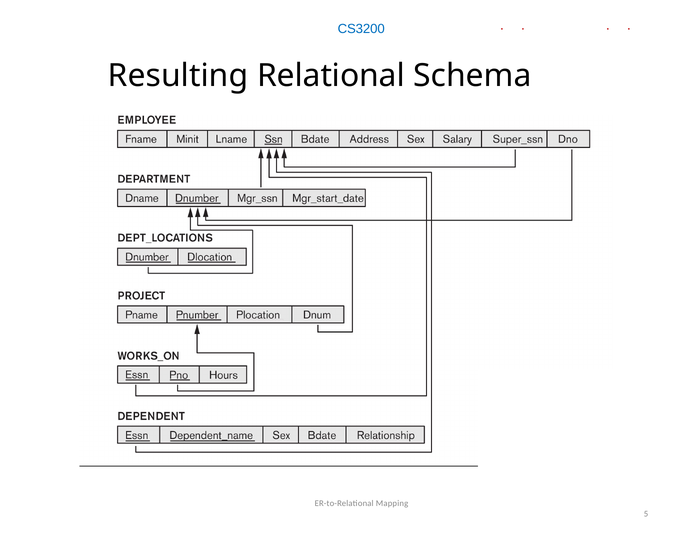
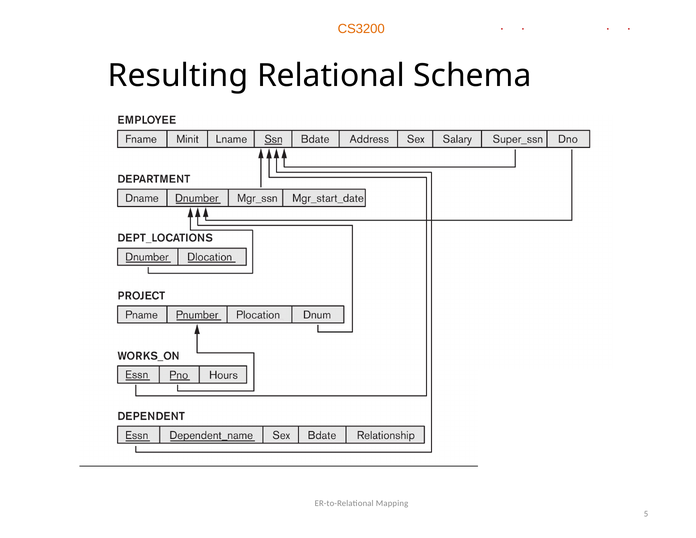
CS3200 colour: blue -> orange (361, 29)
